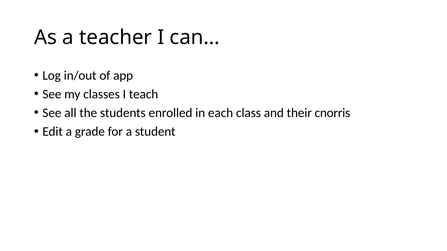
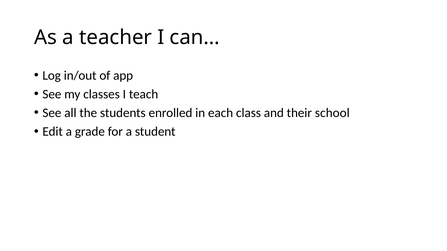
cnorris: cnorris -> school (332, 113)
